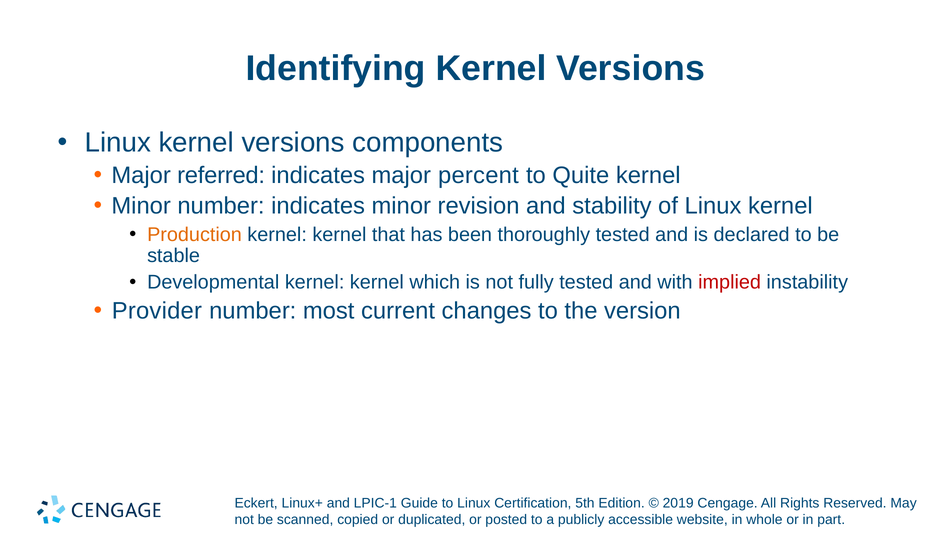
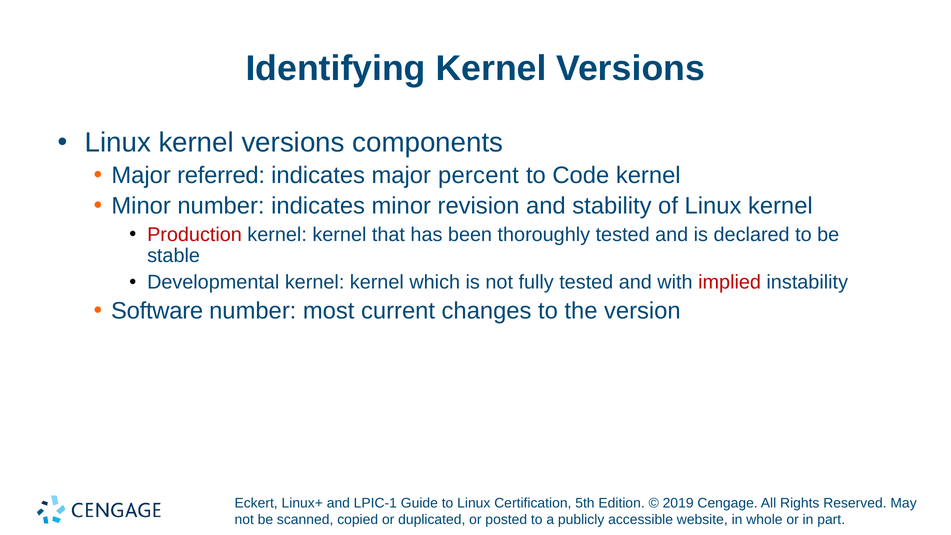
Quite: Quite -> Code (581, 175)
Production colour: orange -> red (195, 235)
Provider: Provider -> Software (157, 311)
